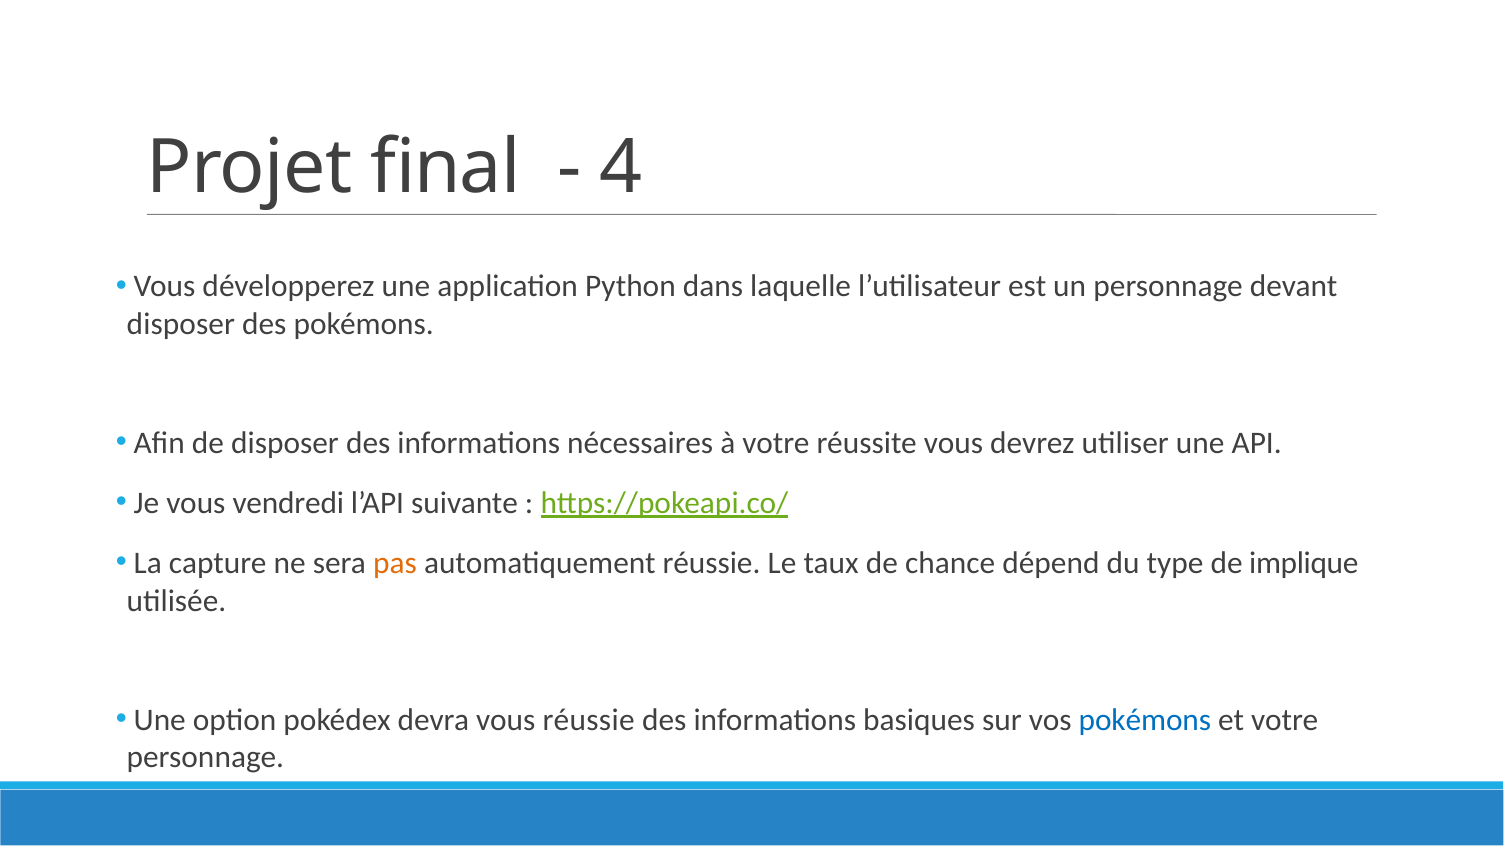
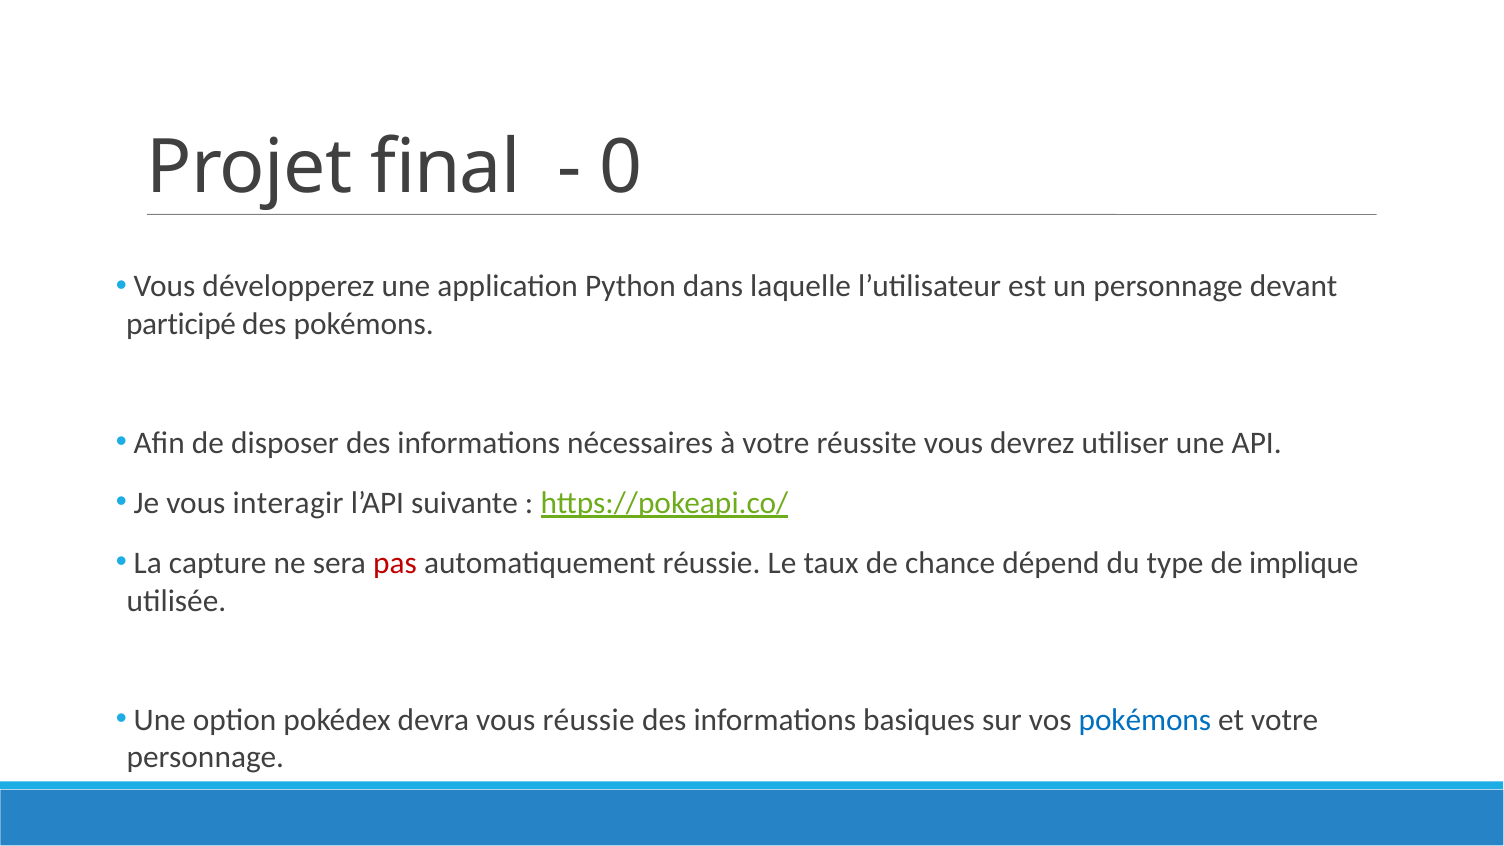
4: 4 -> 0 (621, 168)
disposer: disposer -> participé (181, 324)
vendredi: vendredi -> interagir (288, 503)
pas colour: orange -> red (395, 563)
